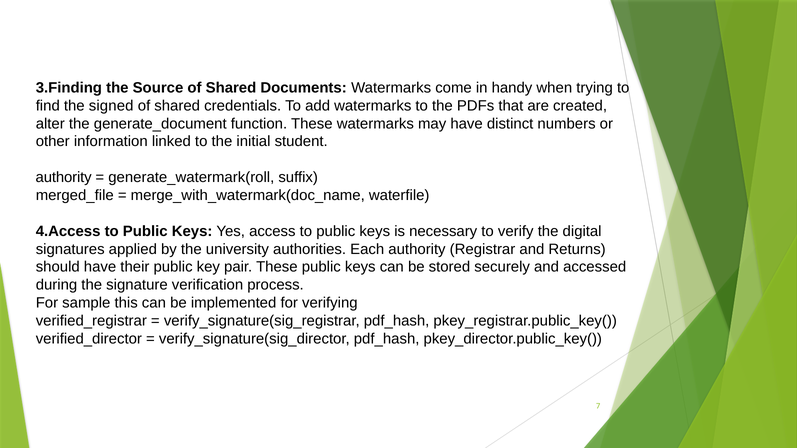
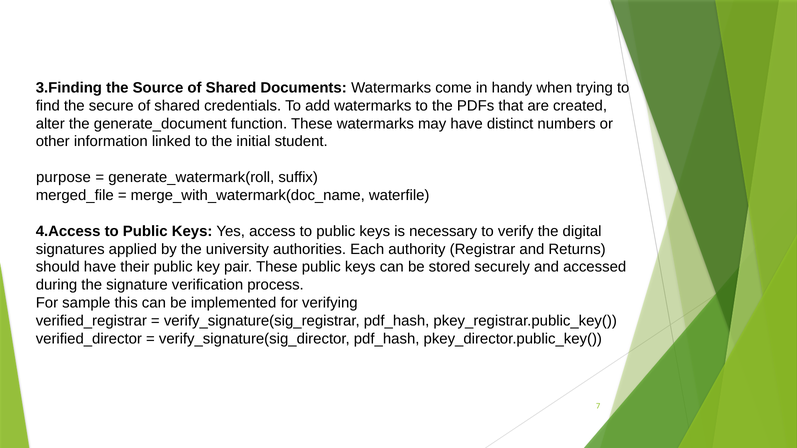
signed: signed -> secure (111, 106)
authority: authority -> purpose (63, 178)
